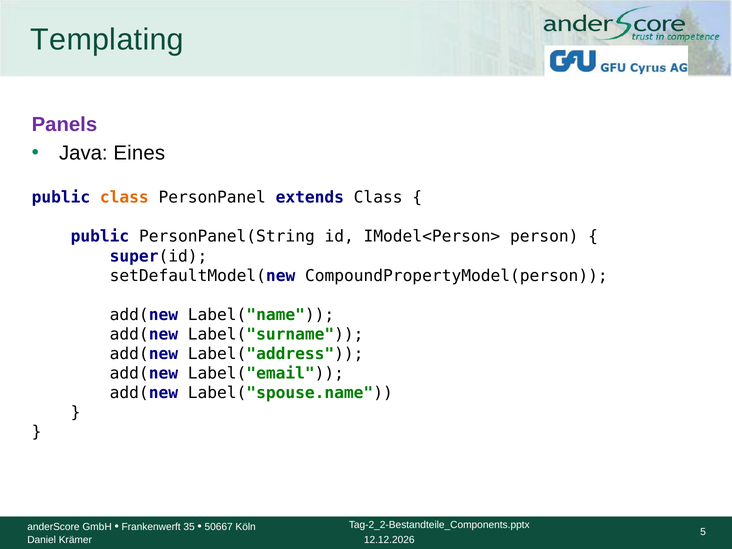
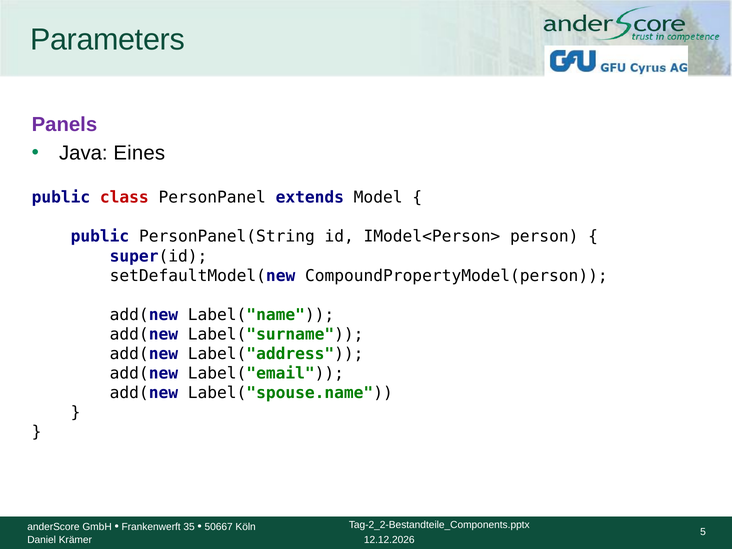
Templating: Templating -> Parameters (107, 40)
class colour: orange -> red (124, 198)
extends Class: Class -> Model (378, 198)
